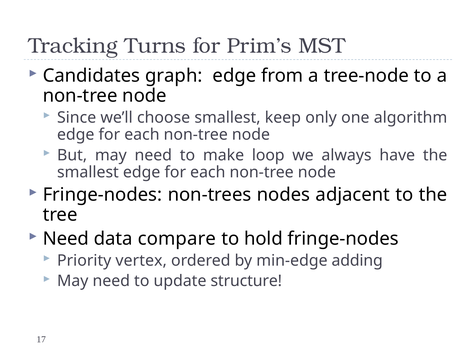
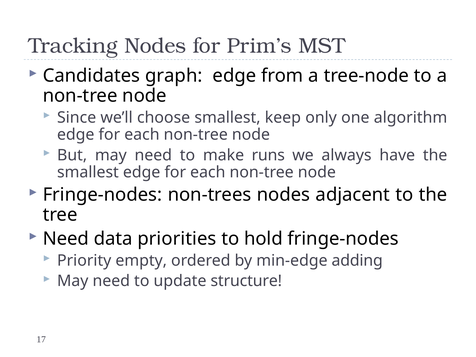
Tracking Turns: Turns -> Nodes (155, 46)
loop: loop -> runs (268, 155)
compare: compare -> priorities (177, 239)
vertex: vertex -> empty (141, 261)
